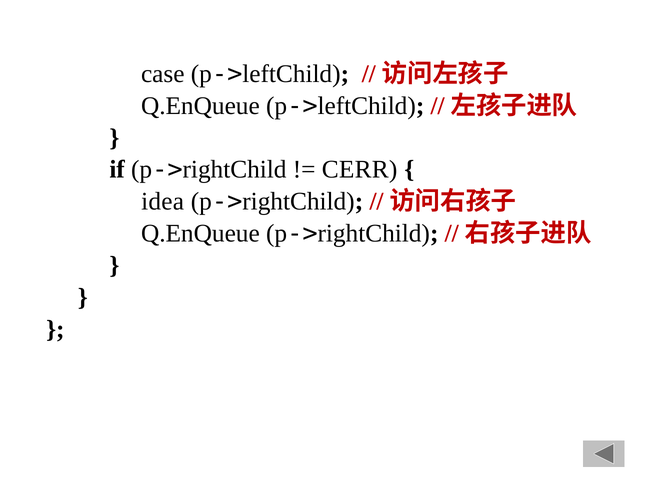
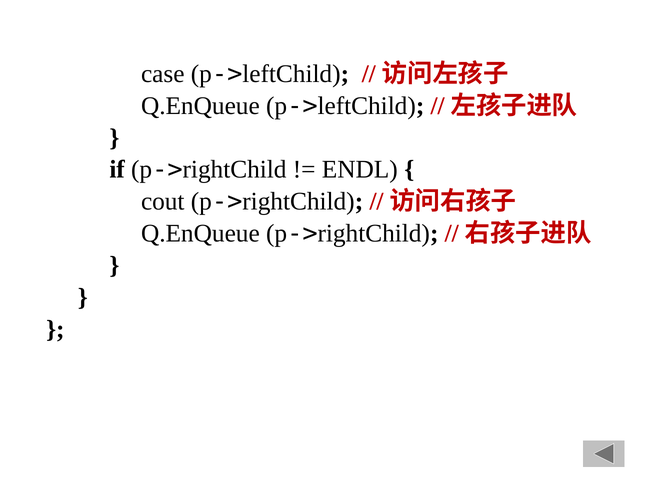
CERR: CERR -> ENDL (360, 170)
idea: idea -> cout (163, 202)
